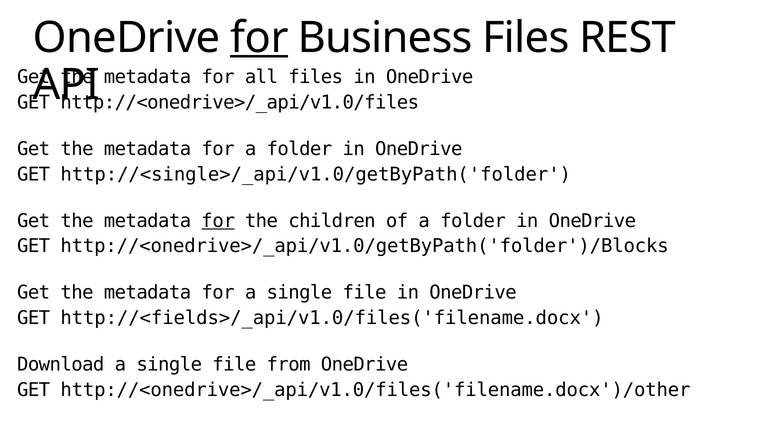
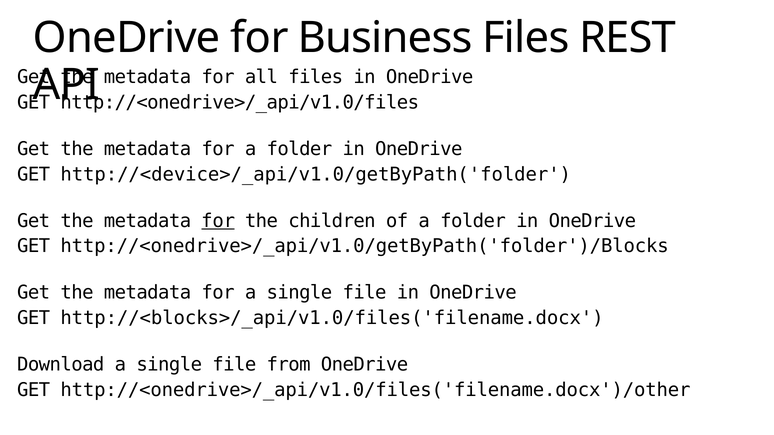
for underline: present -> none (259, 38)
http://<single>/_api/v1.0/getByPath('folder: http://<single>/_api/v1.0/getByPath('folder -> http://<device>/_api/v1.0/getByPath('folder (316, 175)
http://<fields>/_api/v1.0/files('filename.docx: http://<fields>/_api/v1.0/files('filename.docx -> http://<blocks>/_api/v1.0/files('filename.docx (332, 318)
